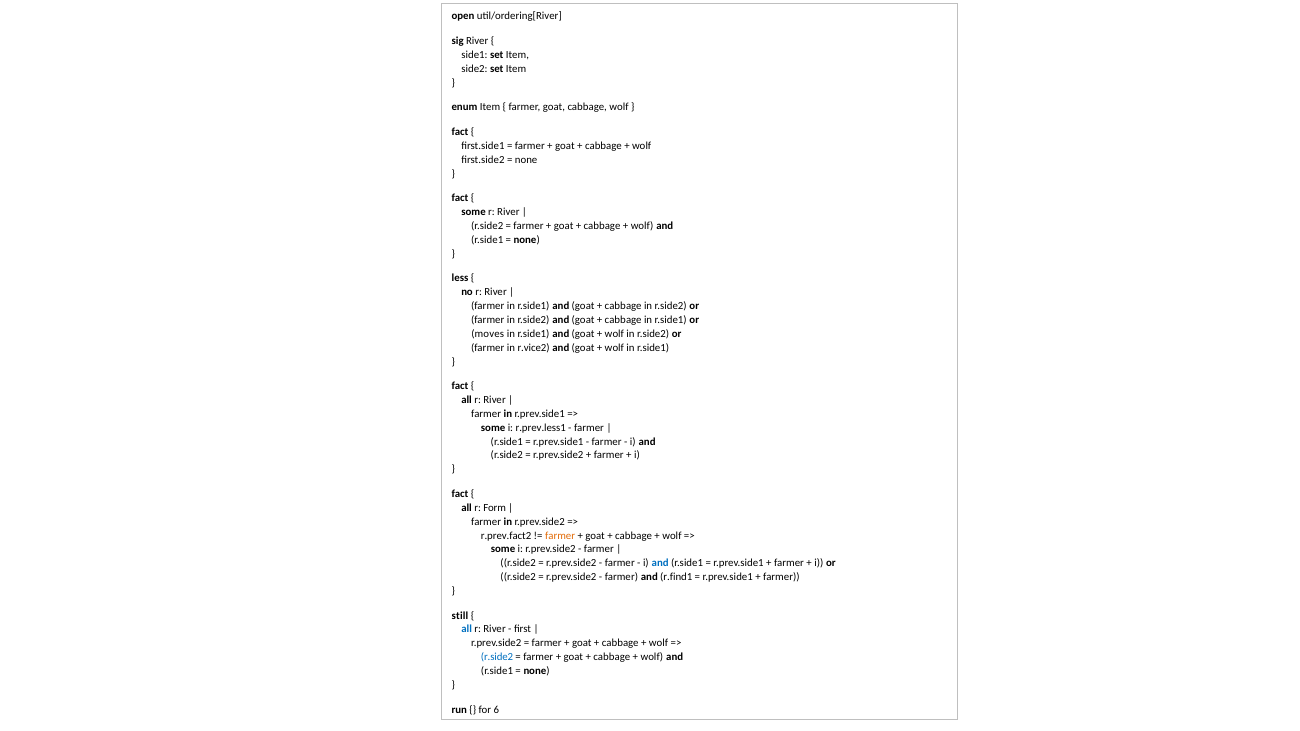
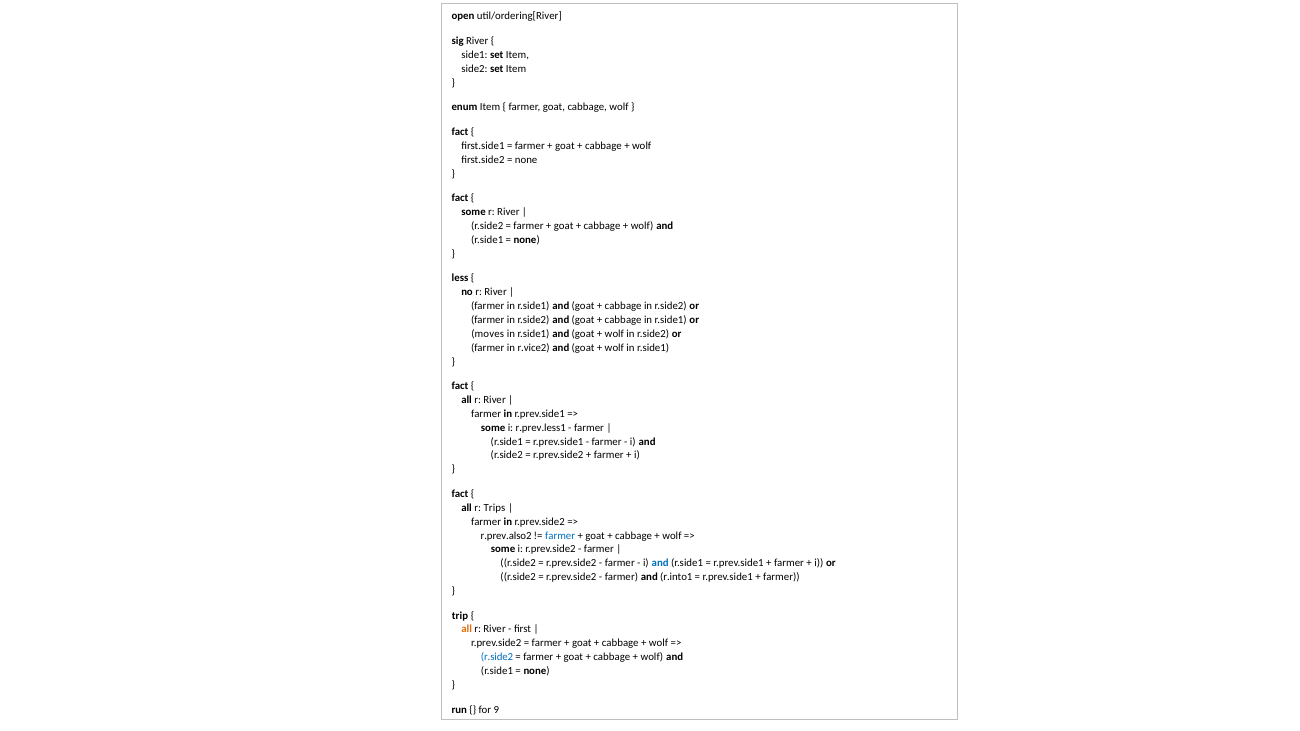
Form: Form -> Trips (495, 508)
r.prev.fact2: r.prev.fact2 -> r.prev.also2 (506, 536)
farmer colour: orange -> blue (560, 536)
r.find1: r.find1 -> r.into1 (676, 577)
still: still -> trip (460, 616)
all colour: blue -> orange (467, 630)
6: 6 -> 9 (496, 710)
